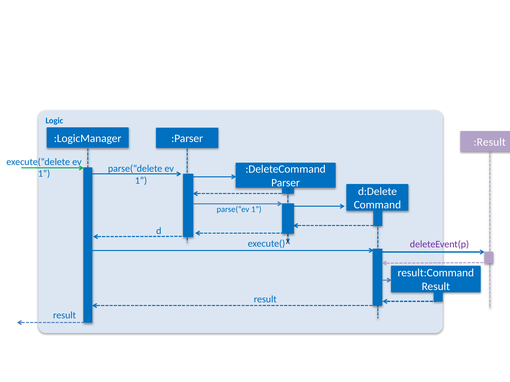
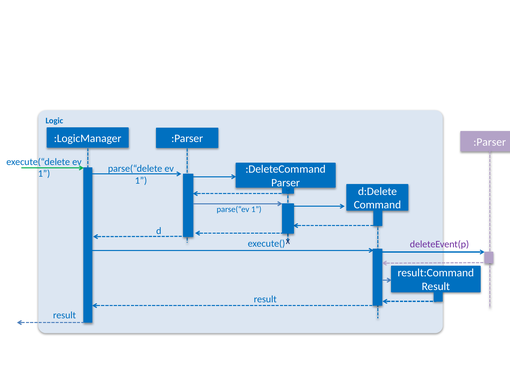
:Result: :Result -> :Parser (490, 142)
